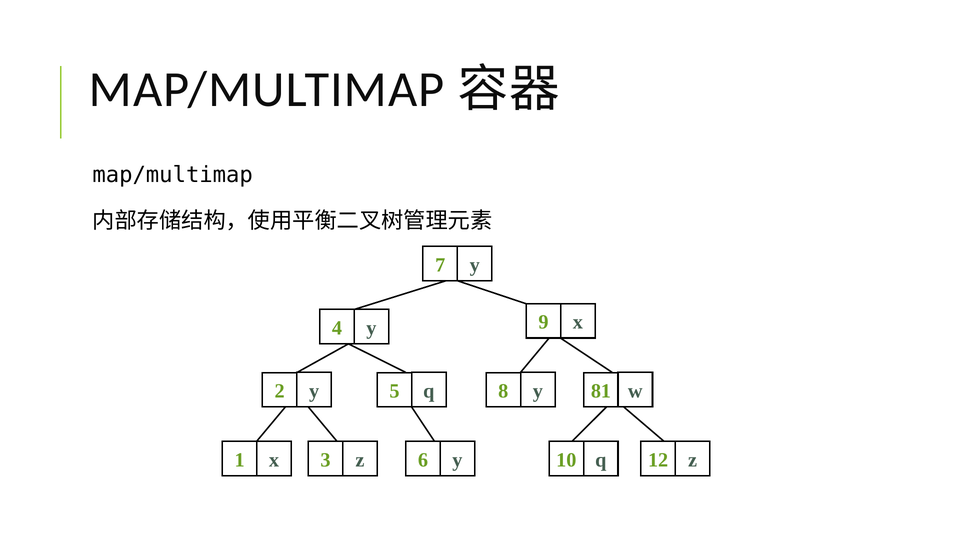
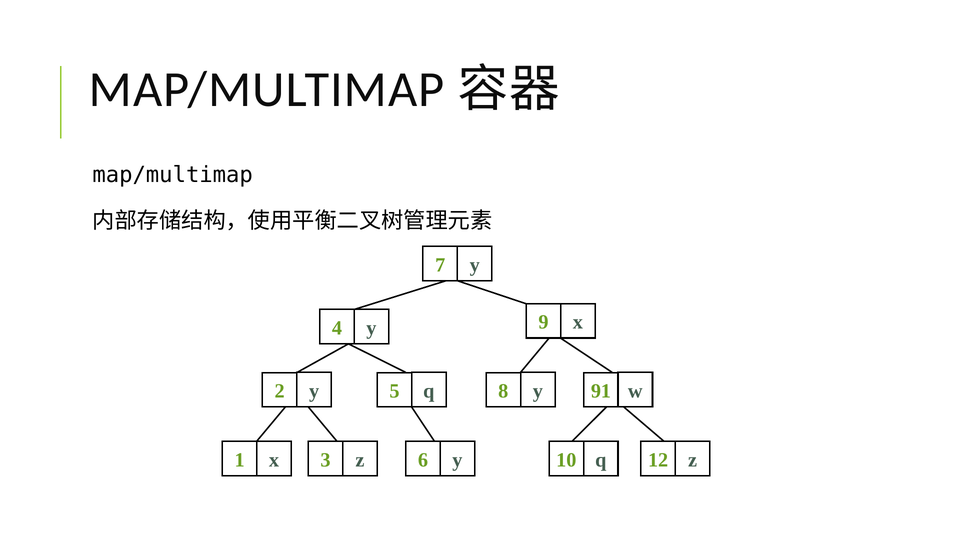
81: 81 -> 91 (601, 391)
